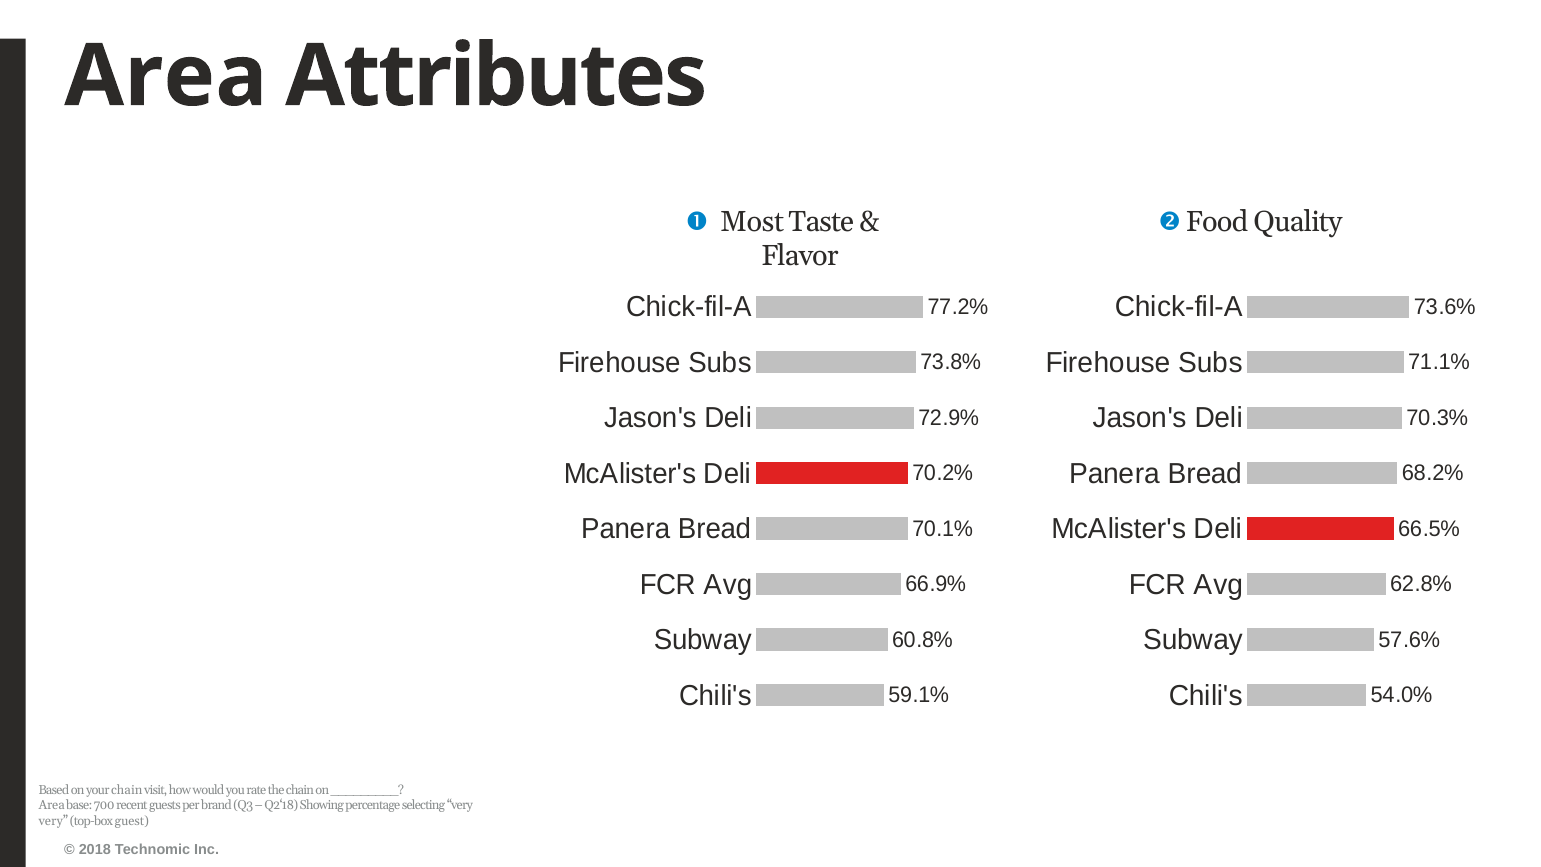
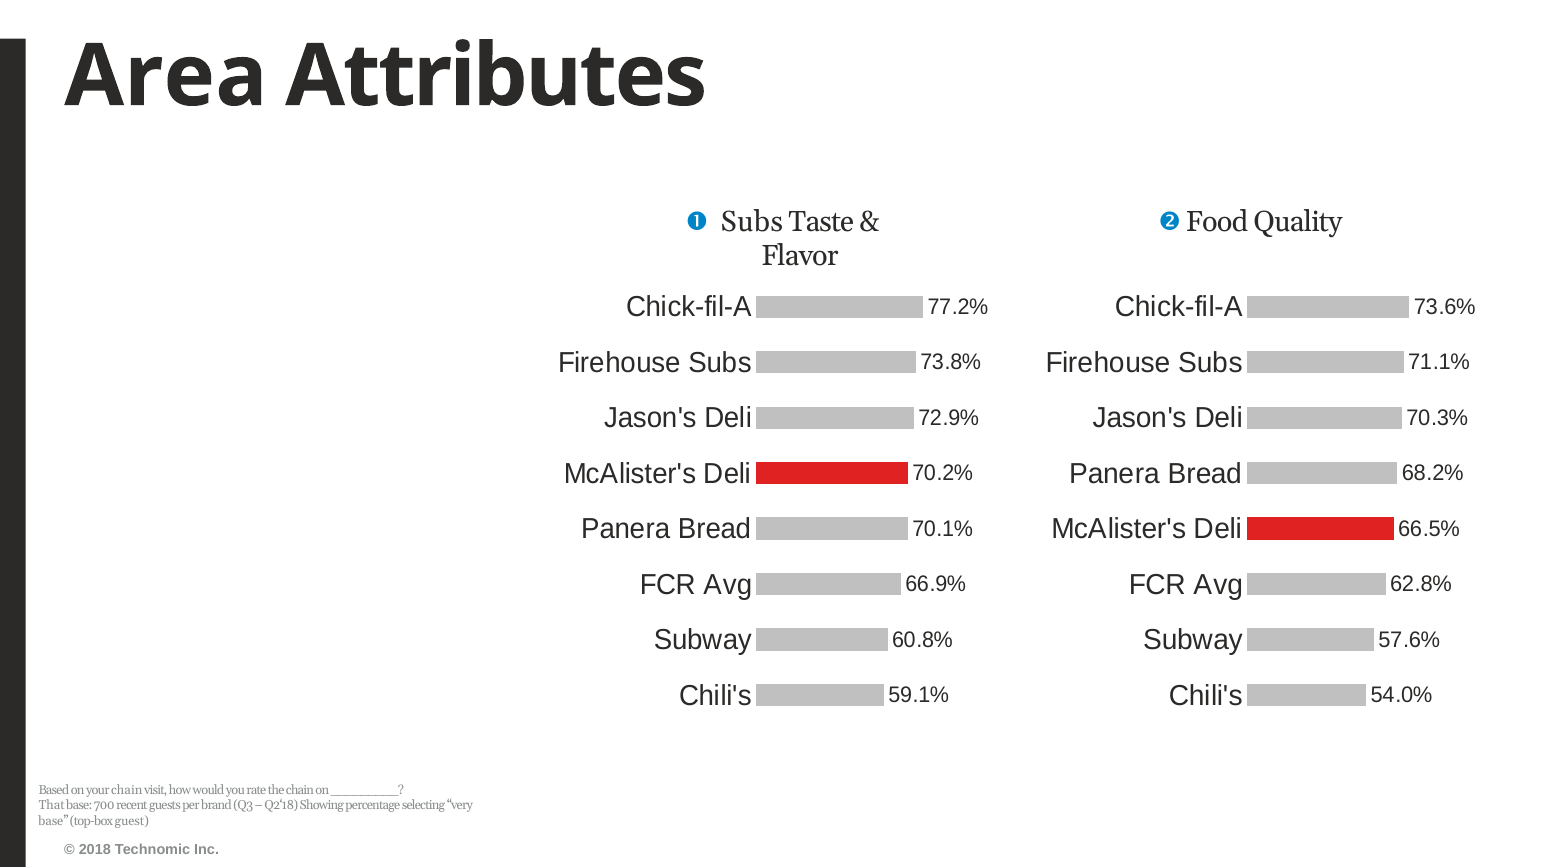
Most: Most -> Subs (752, 222)
Area: Area -> That (52, 805)
very: very -> base (53, 821)
